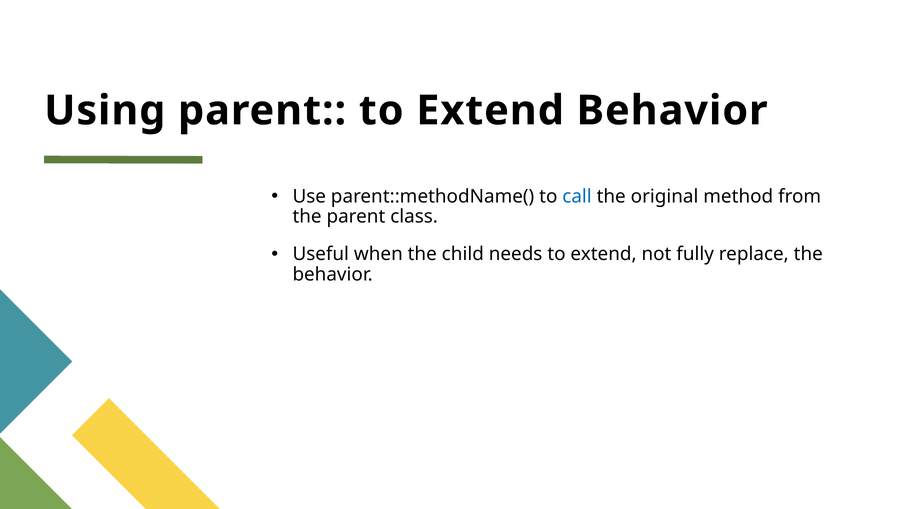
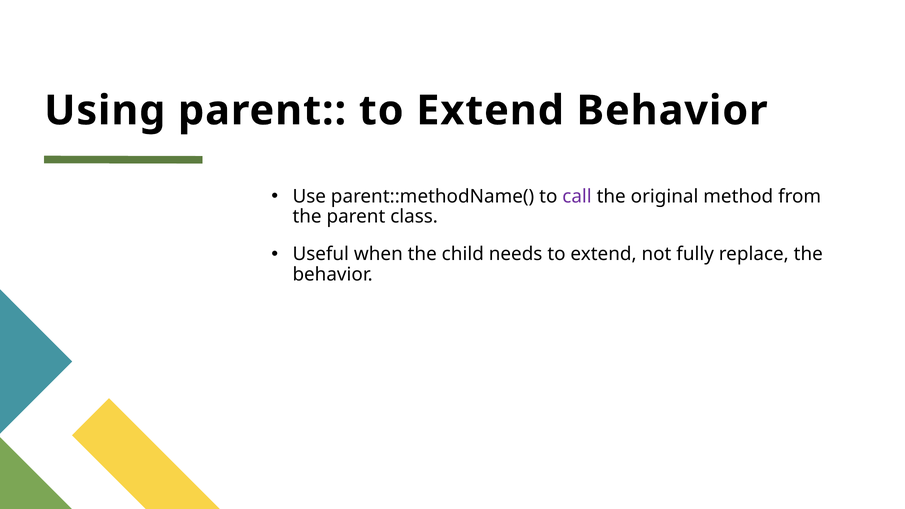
call colour: blue -> purple (577, 196)
